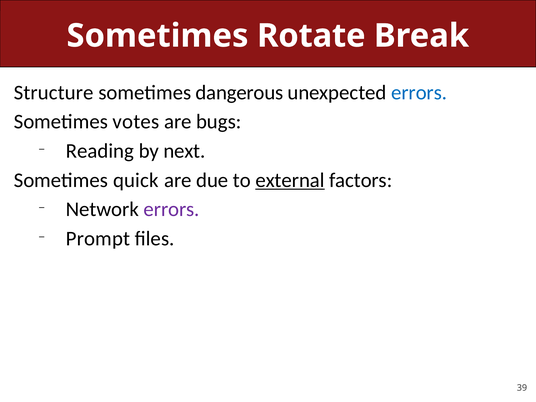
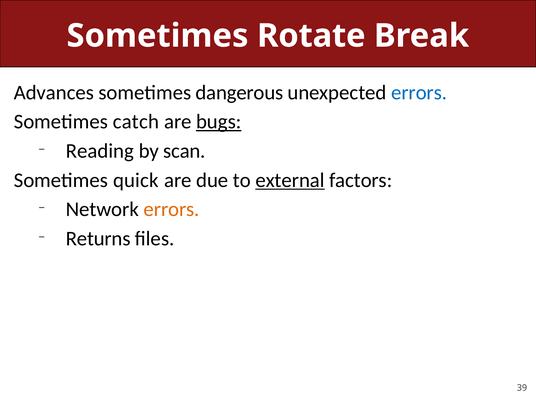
Structure: Structure -> Advances (54, 93)
votes: votes -> catch (136, 122)
bugs underline: none -> present (219, 122)
next: next -> scan (184, 151)
errors colour: purple -> orange (172, 209)
Prompt: Prompt -> Returns (98, 239)
